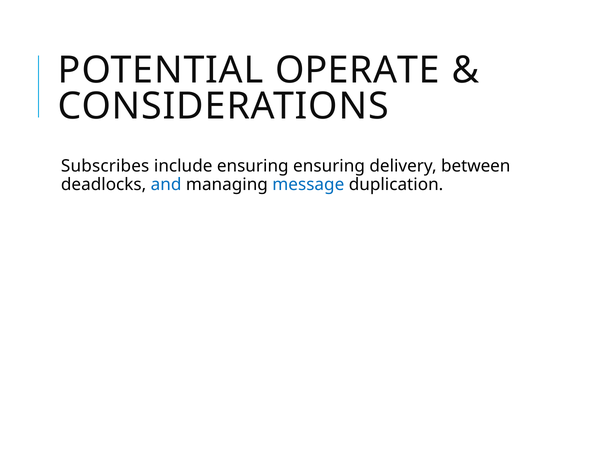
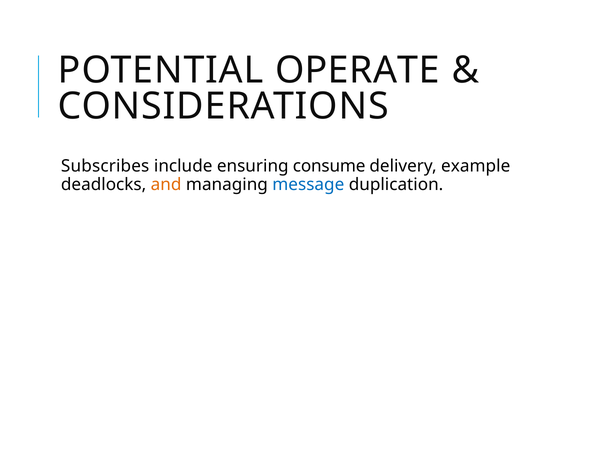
ensuring ensuring: ensuring -> consume (329, 166)
between: between -> example (476, 166)
and colour: blue -> orange (166, 185)
